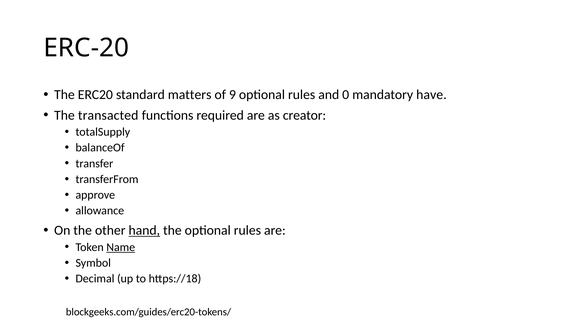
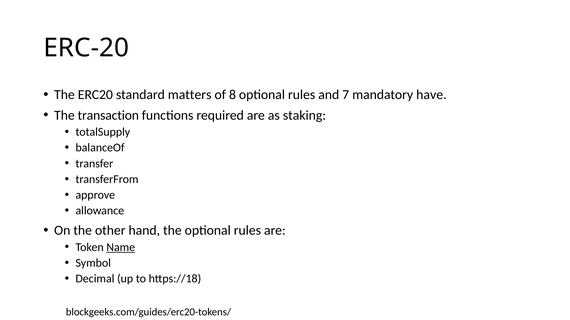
9: 9 -> 8 (232, 95)
0: 0 -> 7 (346, 95)
transacted: transacted -> transaction (108, 115)
creator: creator -> staking (304, 115)
hand underline: present -> none (144, 231)
